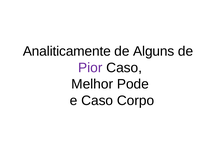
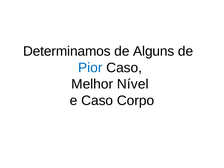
Analiticamente: Analiticamente -> Determinamos (67, 51)
Pior colour: purple -> blue (90, 68)
Pode: Pode -> Nível (133, 84)
